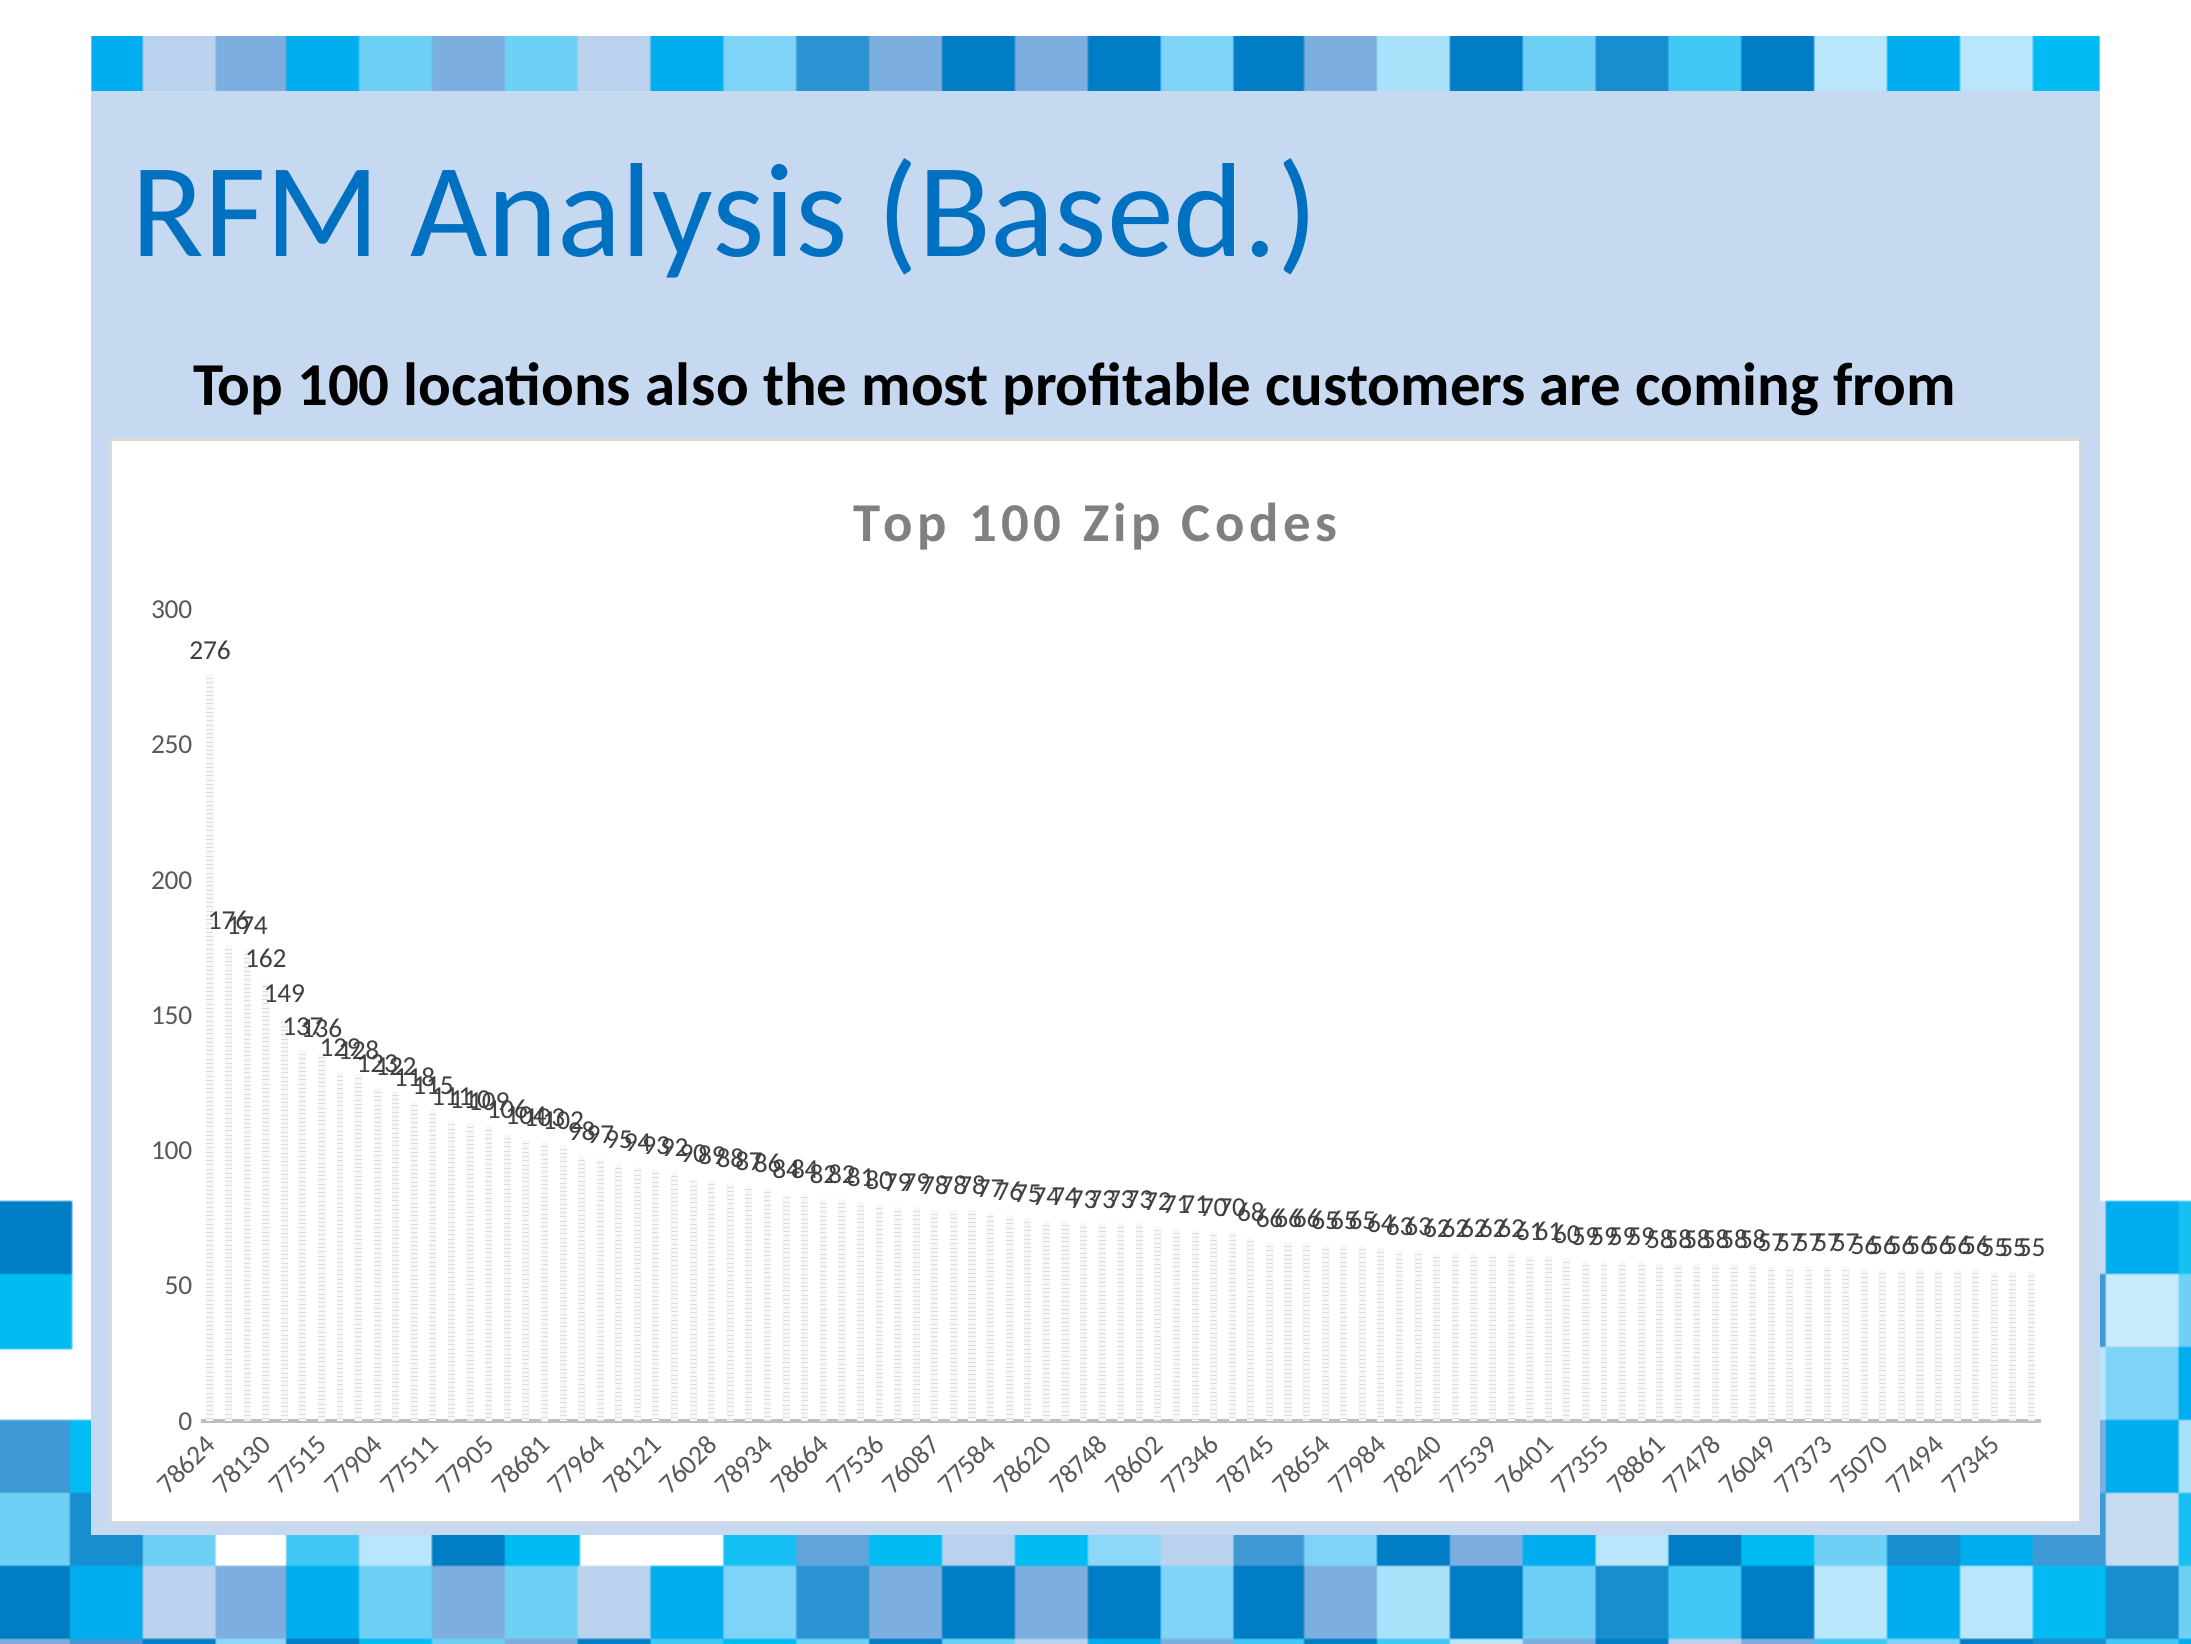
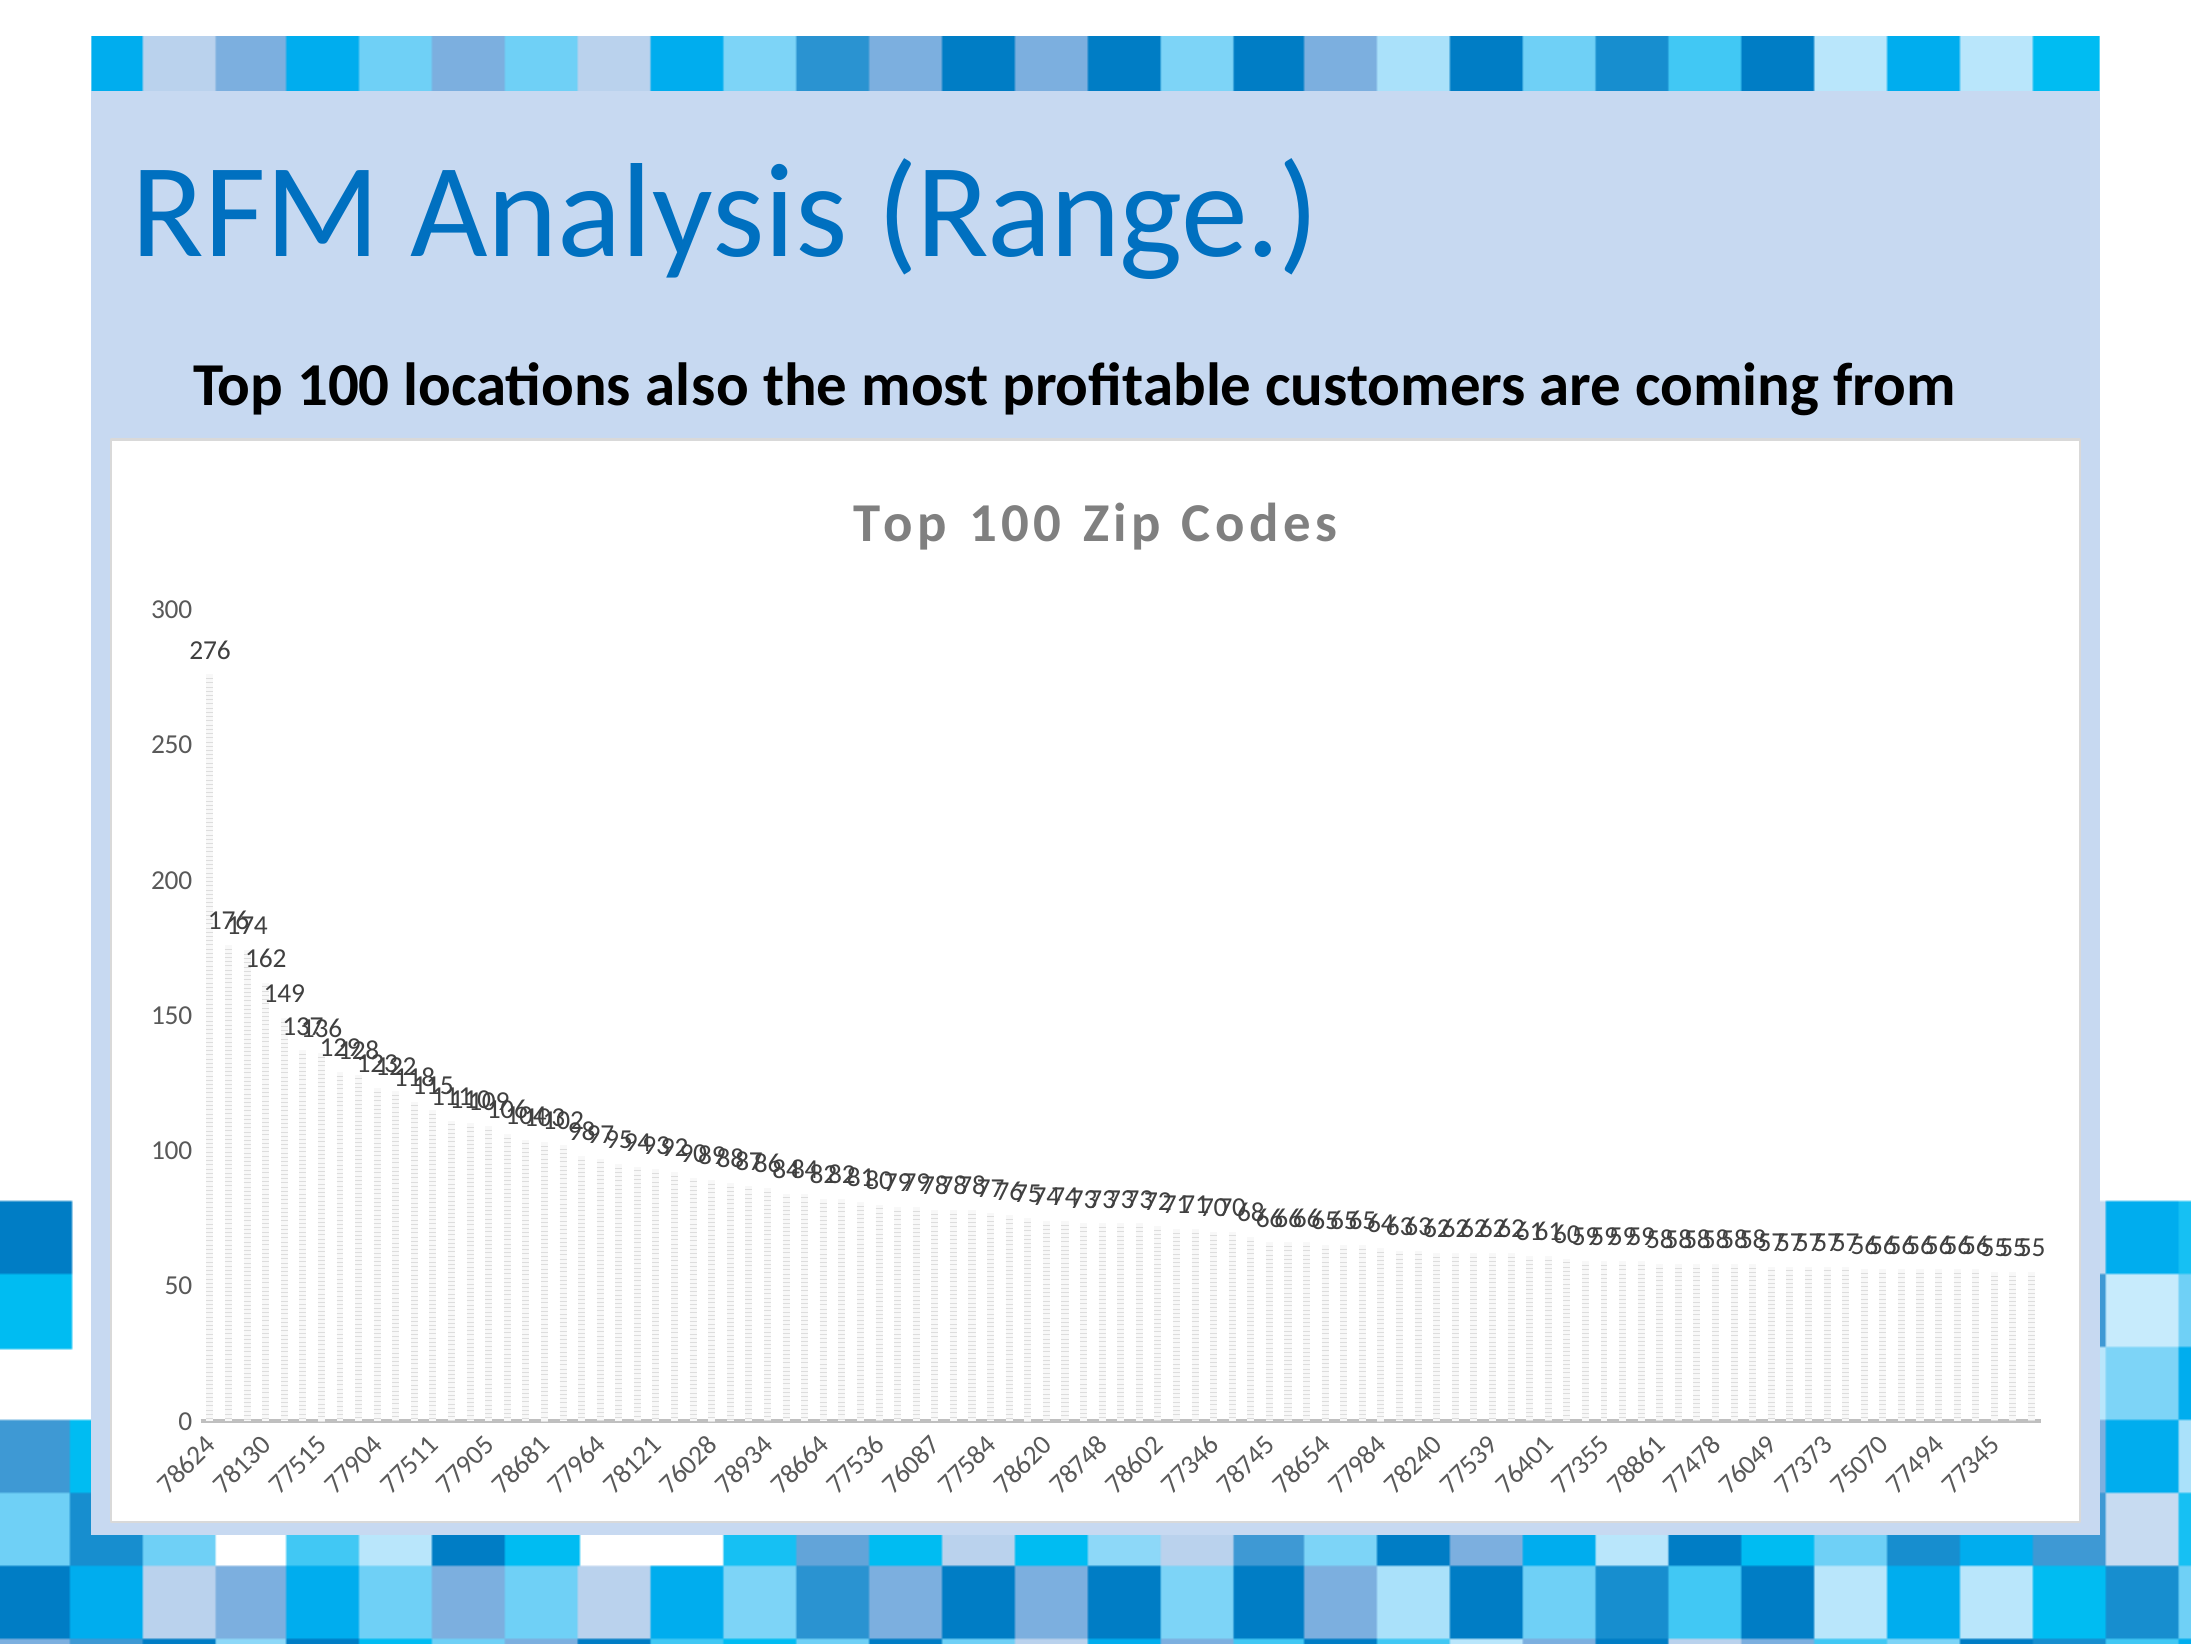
Based: Based -> Range (1098, 212)
